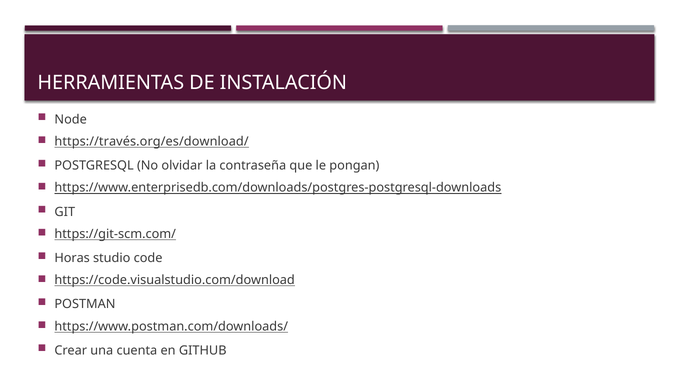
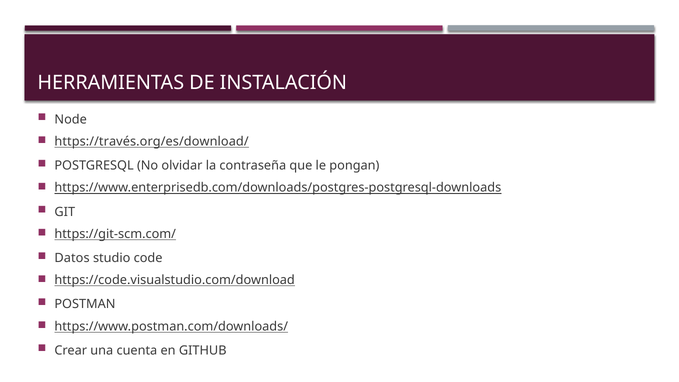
Horas: Horas -> Datos (72, 258)
